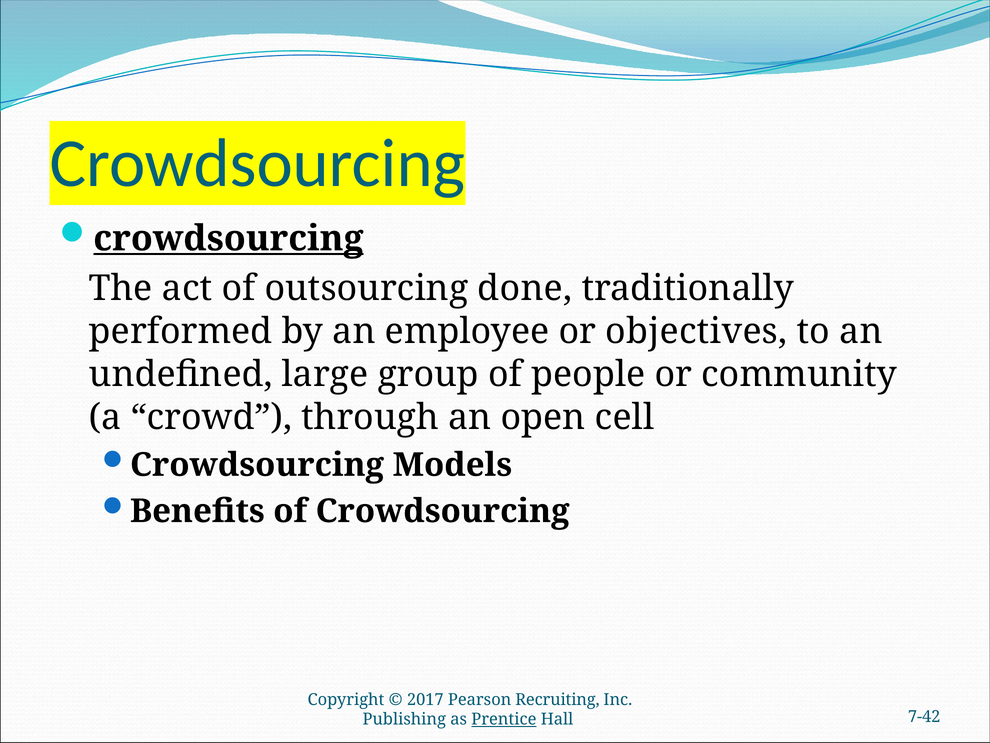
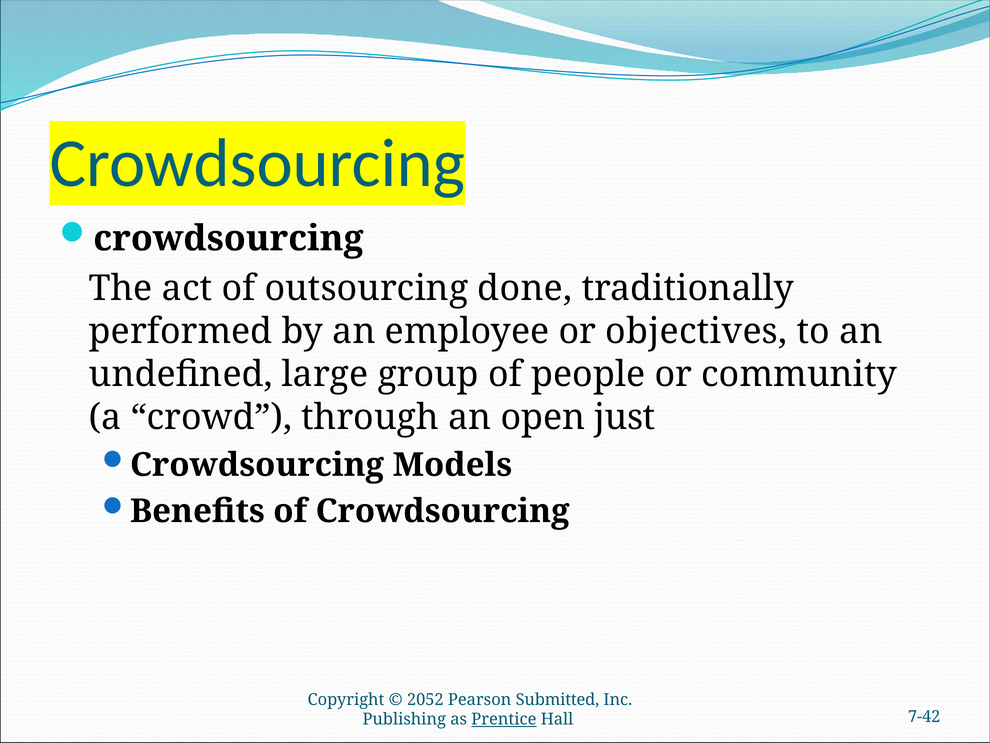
crowdsourcing underline: present -> none (228, 238)
cell: cell -> just (625, 417)
2017: 2017 -> 2052 (425, 699)
Recruiting: Recruiting -> Submitted (558, 699)
